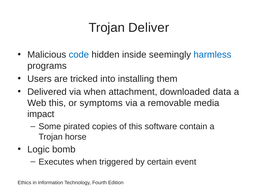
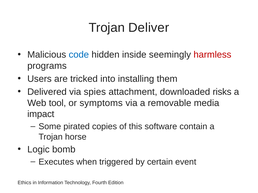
harmless colour: blue -> red (212, 55)
via when: when -> spies (95, 92)
data: data -> risks (222, 92)
Web this: this -> tool (57, 103)
